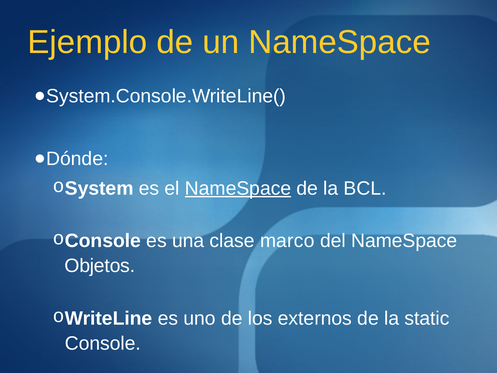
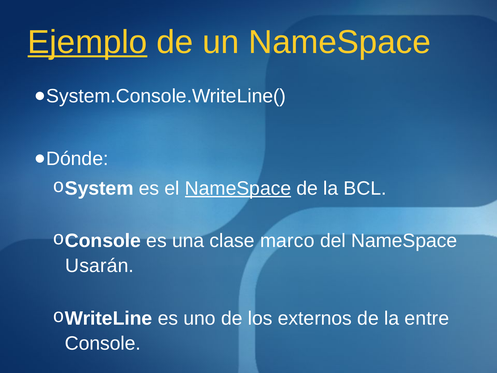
Ejemplo underline: none -> present (87, 42)
Objetos: Objetos -> Usarán (100, 266)
static: static -> entre (427, 318)
